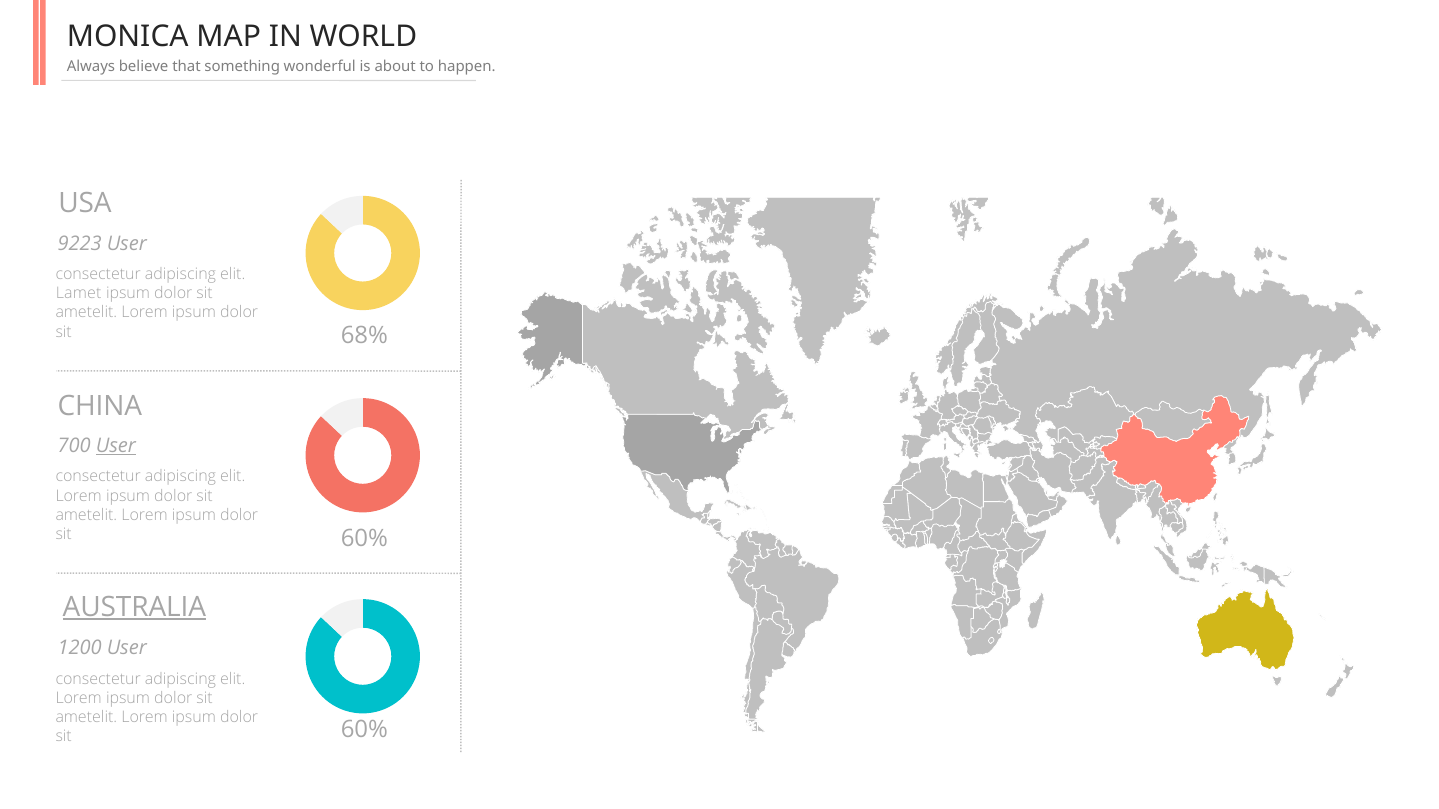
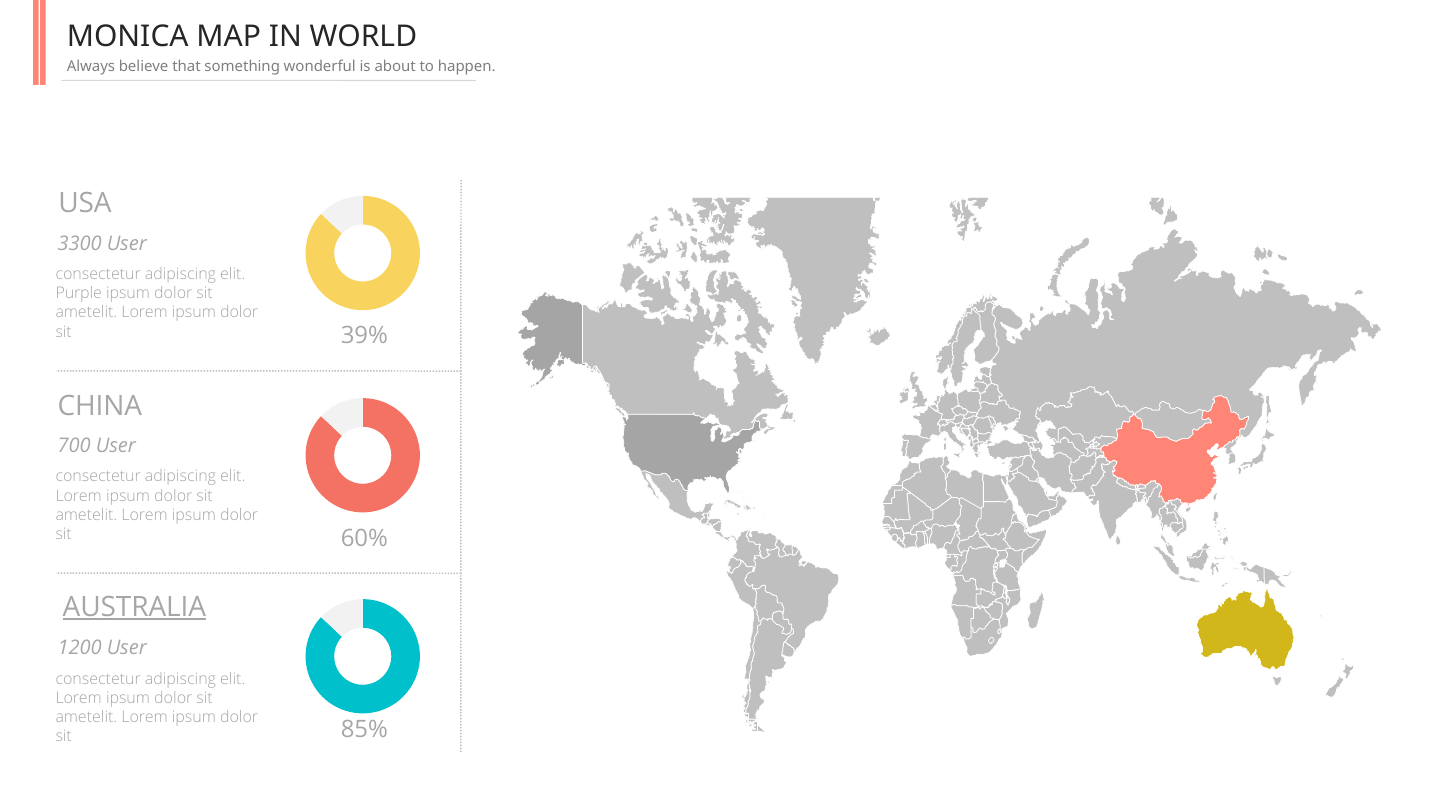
9223: 9223 -> 3300 (80, 244)
Lamet: Lamet -> Purple (79, 294)
68%: 68% -> 39% (364, 336)
User underline: present -> none (116, 446)
60%: 60% -> 85% (364, 730)
